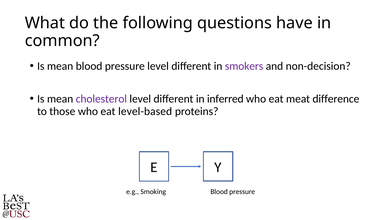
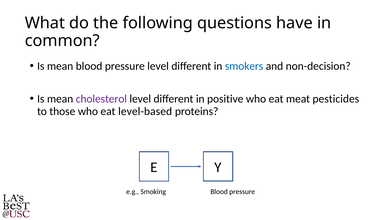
smokers colour: purple -> blue (244, 66)
inferred: inferred -> positive (225, 99)
difference: difference -> pesticides (336, 99)
